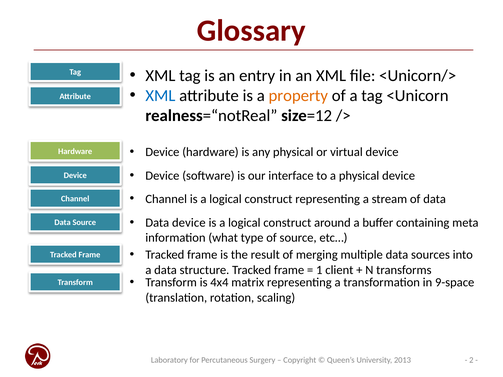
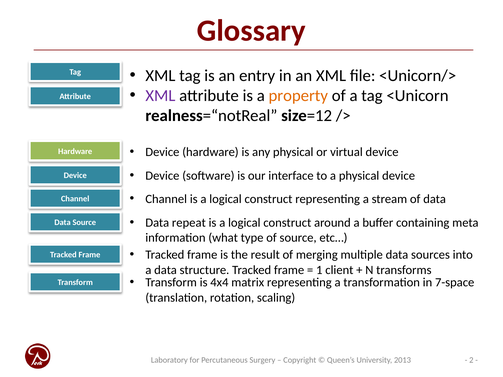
XML colour: blue -> purple (160, 96)
Data device: device -> repeat (189, 223)
9-space: 9-space -> 7-space (455, 283)
